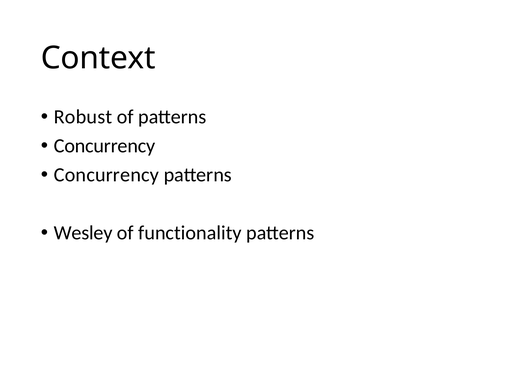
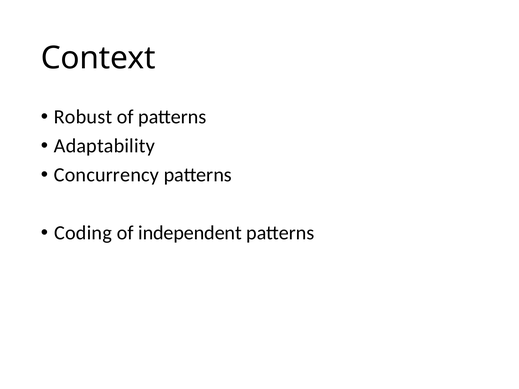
Concurrency: Concurrency -> Adaptability (104, 146)
Wesley: Wesley -> Coding (83, 233)
functionality: functionality -> independent (190, 233)
